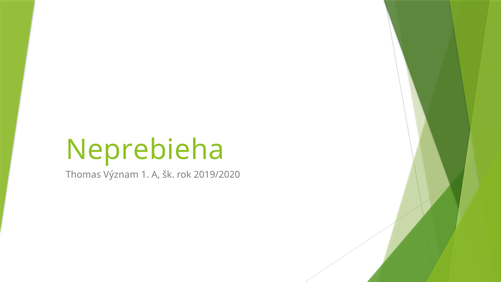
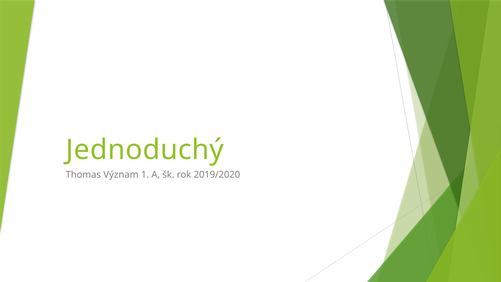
Neprebieha: Neprebieha -> Jednoduchý (145, 150)
